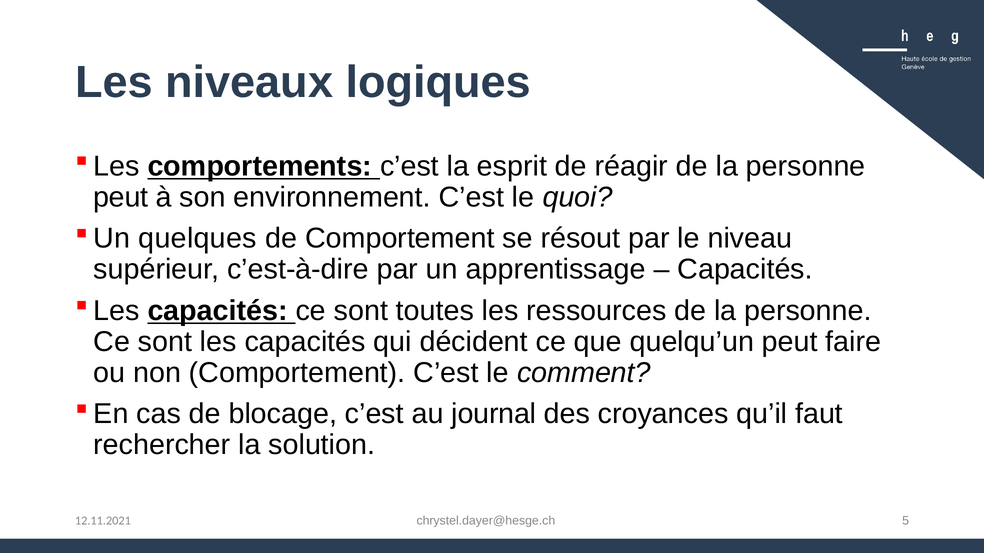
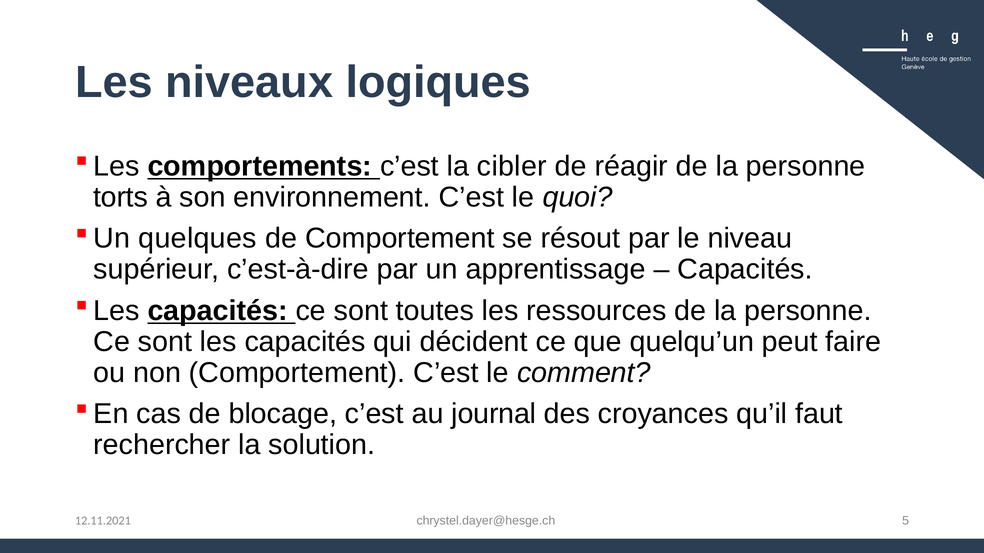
esprit: esprit -> cibler (512, 166)
peut: peut -> torts (121, 197)
